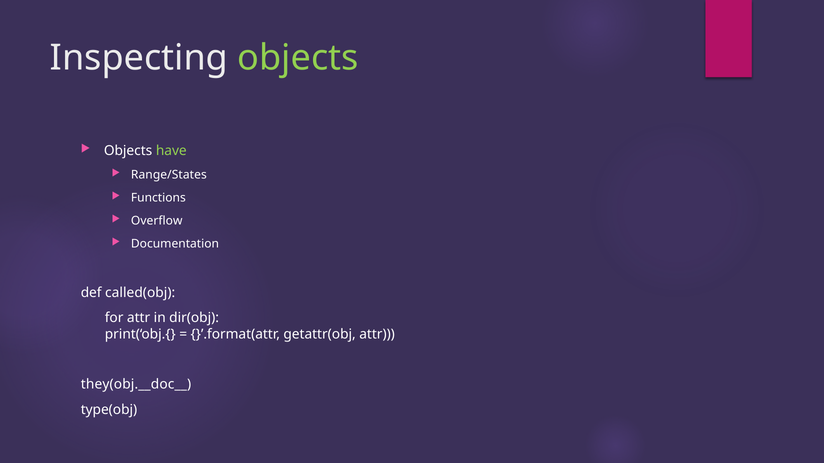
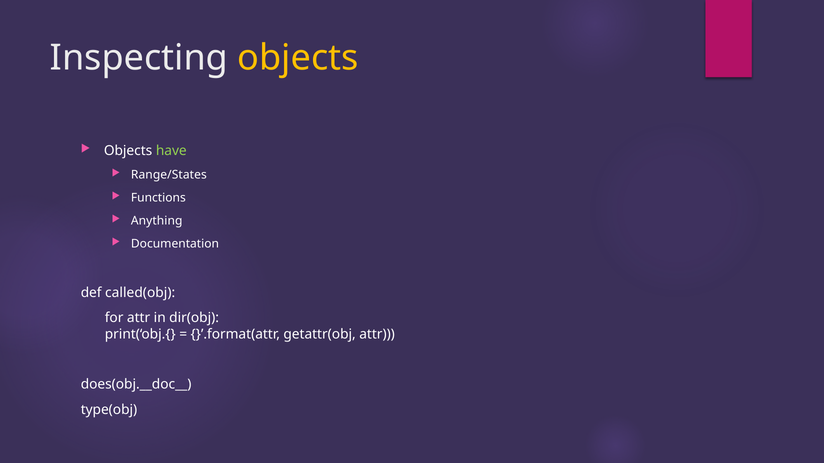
objects colour: light green -> yellow (298, 58)
Overflow: Overflow -> Anything (157, 221)
they(obj.__doc__: they(obj.__doc__ -> does(obj.__doc__ (136, 385)
